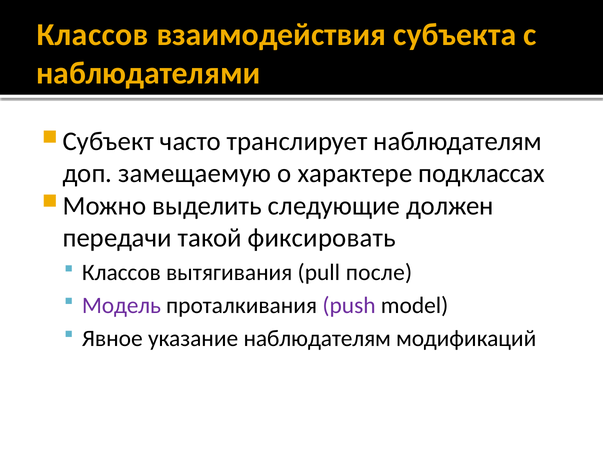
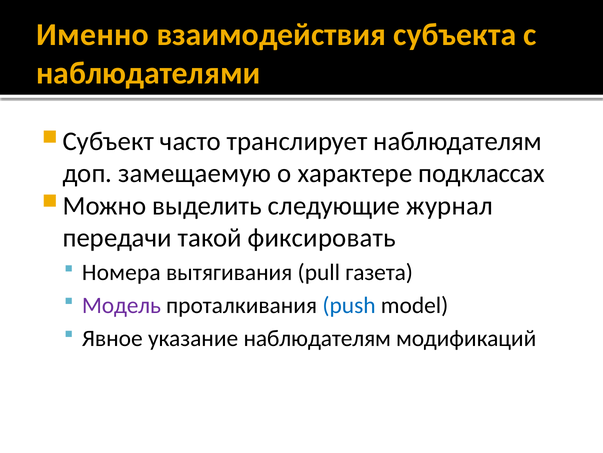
Классов: Классов -> Именно (93, 35)
должен: должен -> журнал (450, 205)
Классов: Классов -> Номера (121, 272)
после: после -> газета (379, 272)
push colour: purple -> blue (349, 305)
